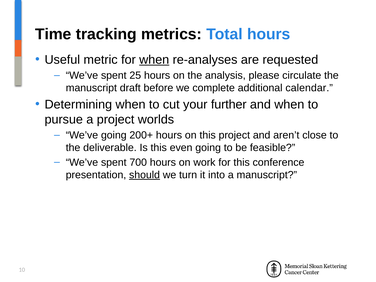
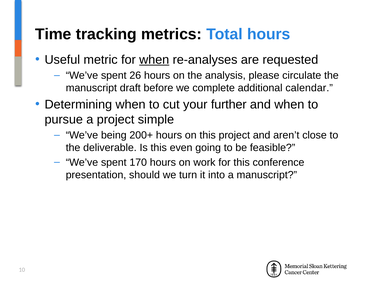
25: 25 -> 26 (135, 75)
worlds: worlds -> simple (156, 119)
We’ve going: going -> being (114, 135)
700: 700 -> 170 (138, 162)
should underline: present -> none (144, 175)
